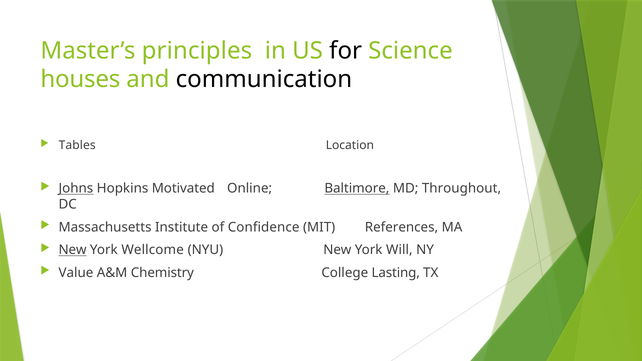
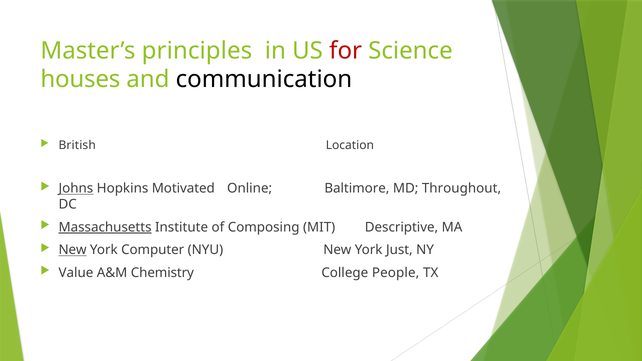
for colour: black -> red (346, 51)
Tables: Tables -> British (77, 145)
Baltimore underline: present -> none (357, 189)
Massachusetts underline: none -> present (105, 227)
Confidence: Confidence -> Composing (264, 227)
References: References -> Descriptive (402, 227)
Wellcome: Wellcome -> Computer (153, 250)
Will: Will -> Just (399, 250)
Lasting: Lasting -> People (396, 273)
